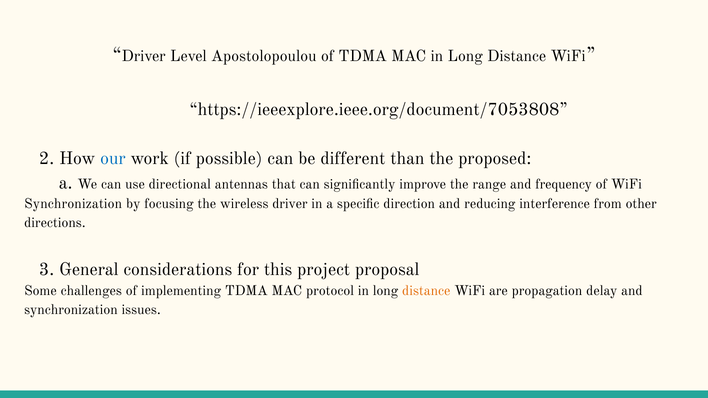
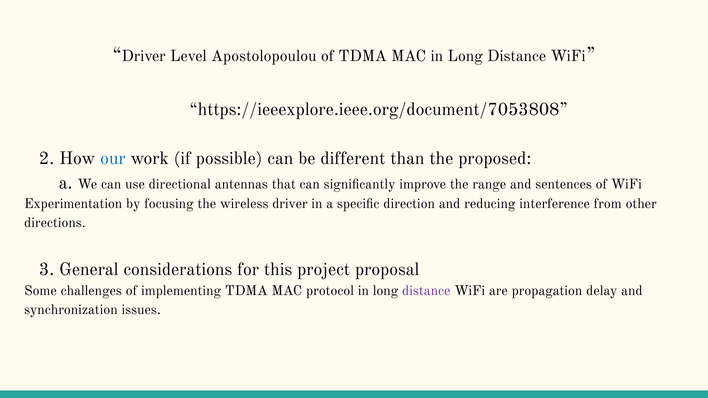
frequency: frequency -> sentences (564, 184)
Synchronization: Synchronization -> Experimentation (73, 204)
distance colour: orange -> purple (426, 291)
